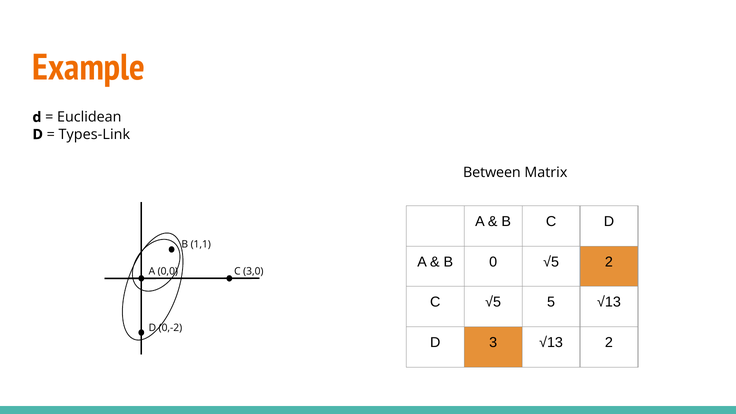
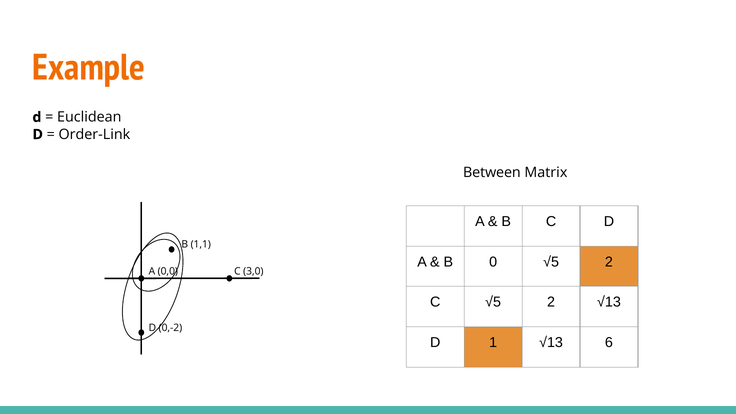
Types-Link: Types-Link -> Order-Link (94, 134)
C √5 5: 5 -> 2 (551, 302)
3: 3 -> 1 (493, 342)
√13 2: 2 -> 6 (609, 342)
